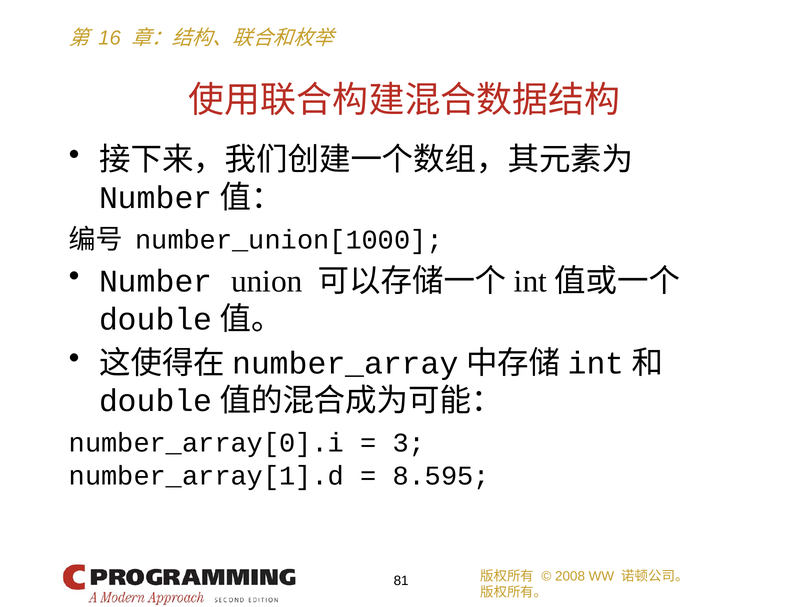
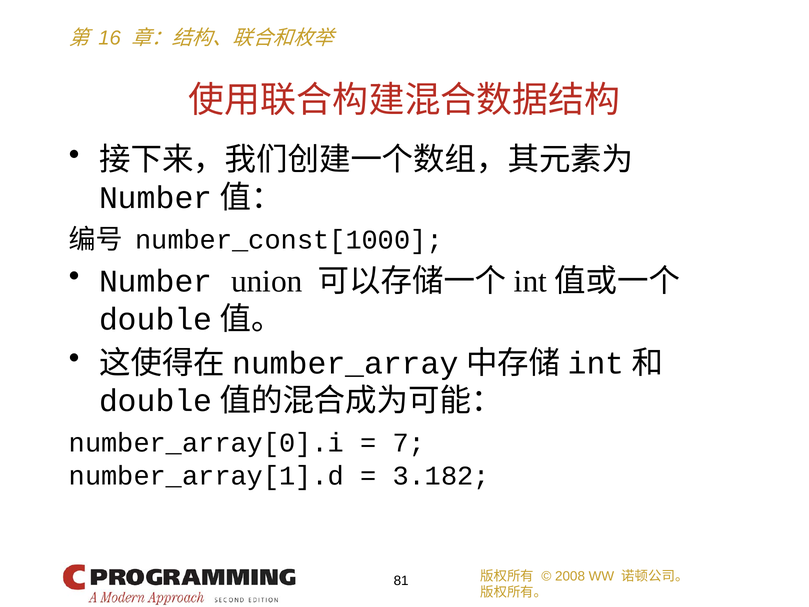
number_union[1000: number_union[1000 -> number_const[1000 (289, 240)
3: 3 -> 7 (409, 443)
8.595: 8.595 -> 3.182 (441, 475)
